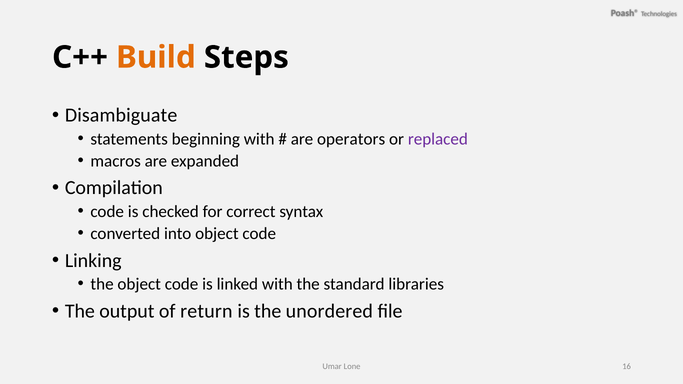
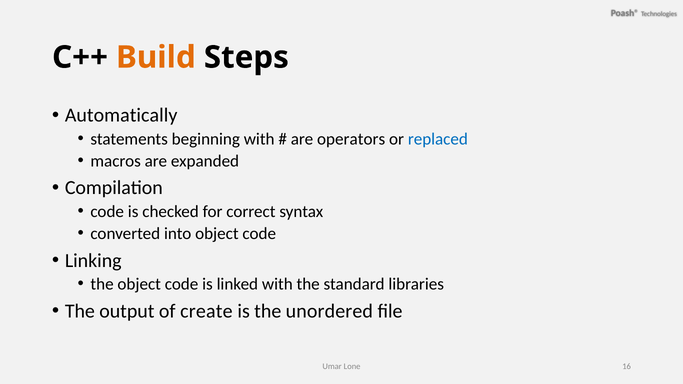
Disambiguate: Disambiguate -> Automatically (121, 115)
replaced colour: purple -> blue (438, 139)
return: return -> create (206, 311)
